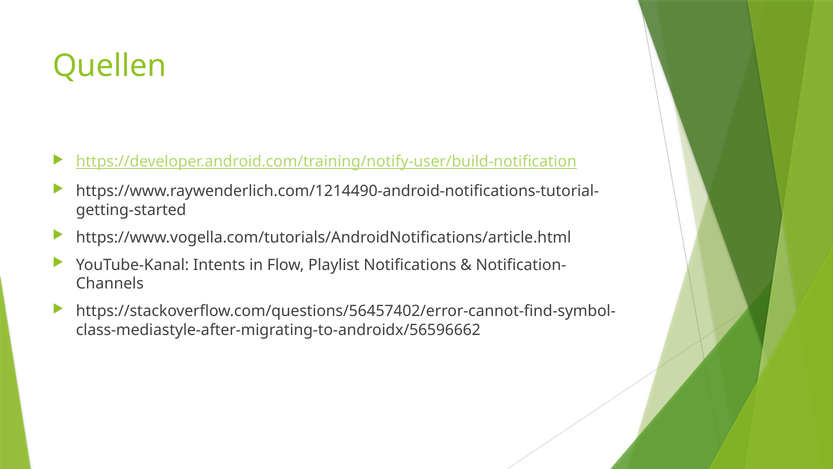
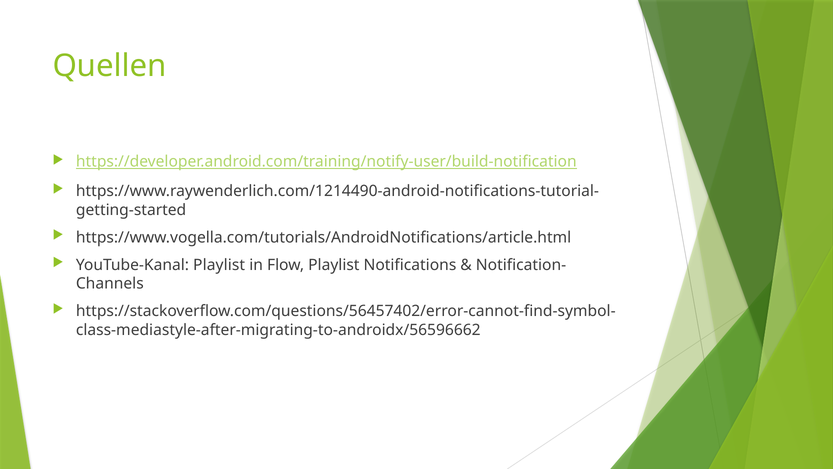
YouTube-Kanal Intents: Intents -> Playlist (219, 265)
